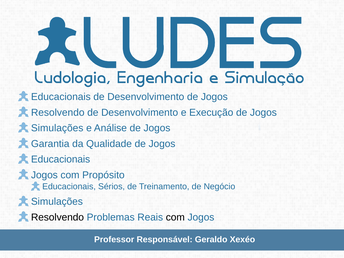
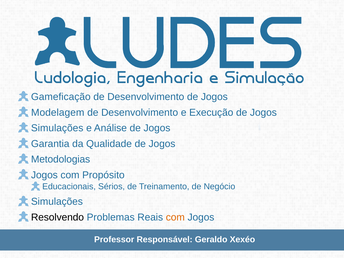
Educacionais: Educacionais -> Gameficação (61, 97)
Resolvendo: Resolvendo -> Modelagem (58, 112)
Educacionais: Educacionais -> Metodologias (61, 159)
com colour: black -> orange (175, 217)
